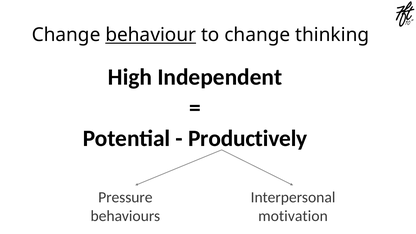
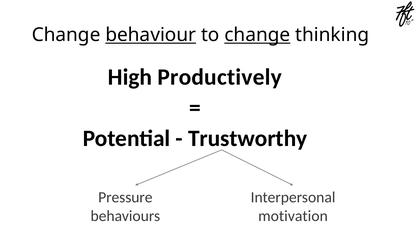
change underline: none -> present (257, 35)
Independent: Independent -> Productively (220, 77)
Productively: Productively -> Trustworthy (248, 138)
